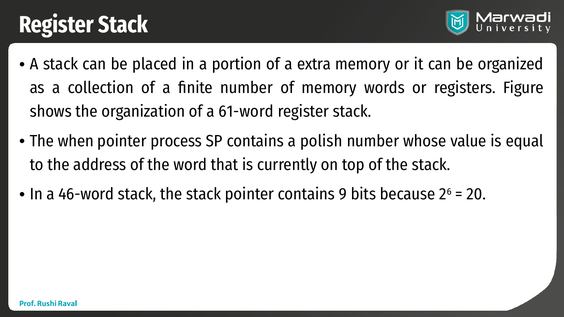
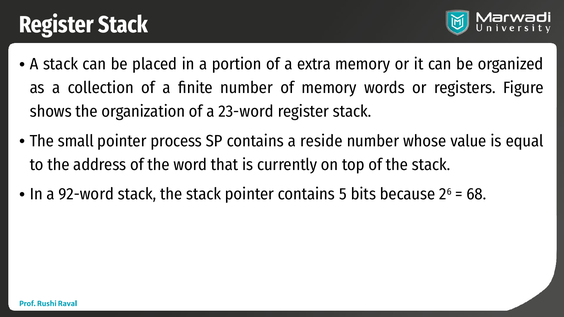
61-word: 61-word -> 23-word (246, 112)
when: when -> small (76, 141)
polish: polish -> reside (321, 141)
46-word: 46-word -> 92-word (86, 194)
9: 9 -> 5 (343, 194)
20: 20 -> 68 (476, 194)
